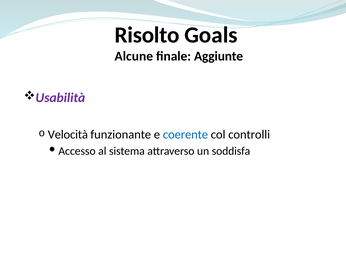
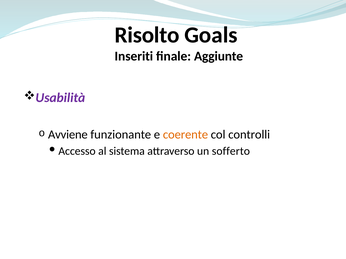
Alcune: Alcune -> Inseriti (134, 56)
Velocità: Velocità -> Avviene (68, 135)
coerente colour: blue -> orange (185, 135)
soddisfa: soddisfa -> sofferto (231, 151)
